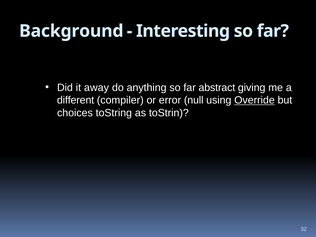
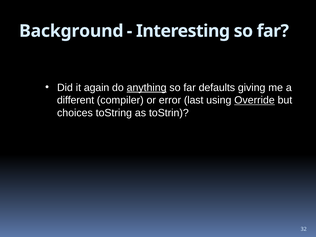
away: away -> again (97, 88)
anything underline: none -> present (147, 88)
abstract: abstract -> defaults (217, 88)
null: null -> last (194, 100)
